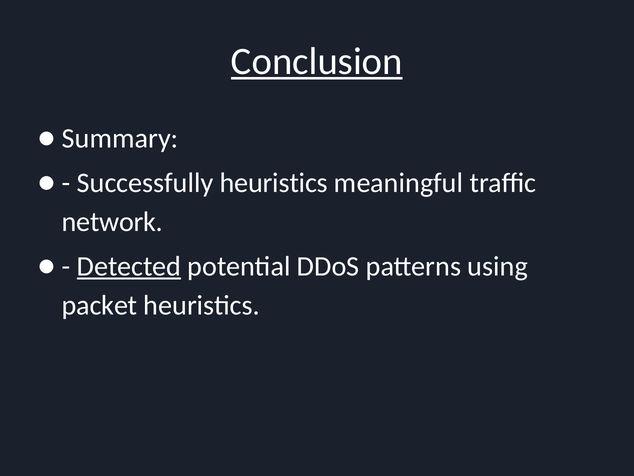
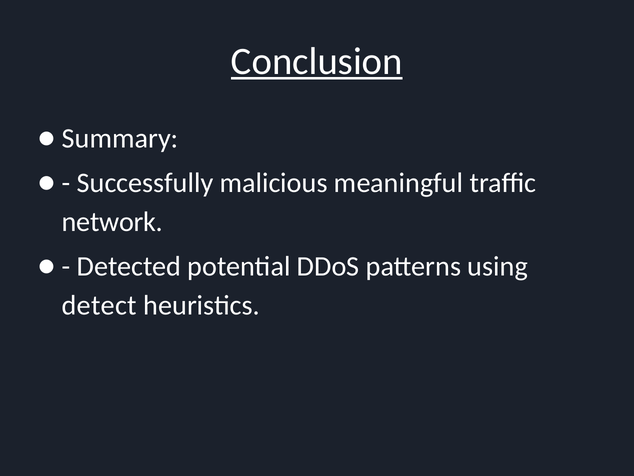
Successfully heuristics: heuristics -> malicious (274, 183)
Detected underline: present -> none (129, 266)
packet: packet -> detect (99, 305)
